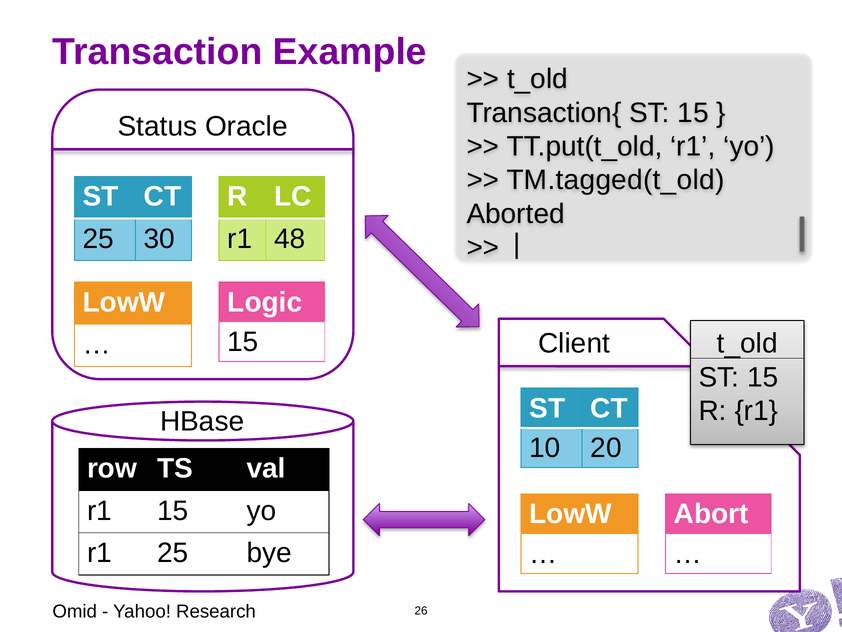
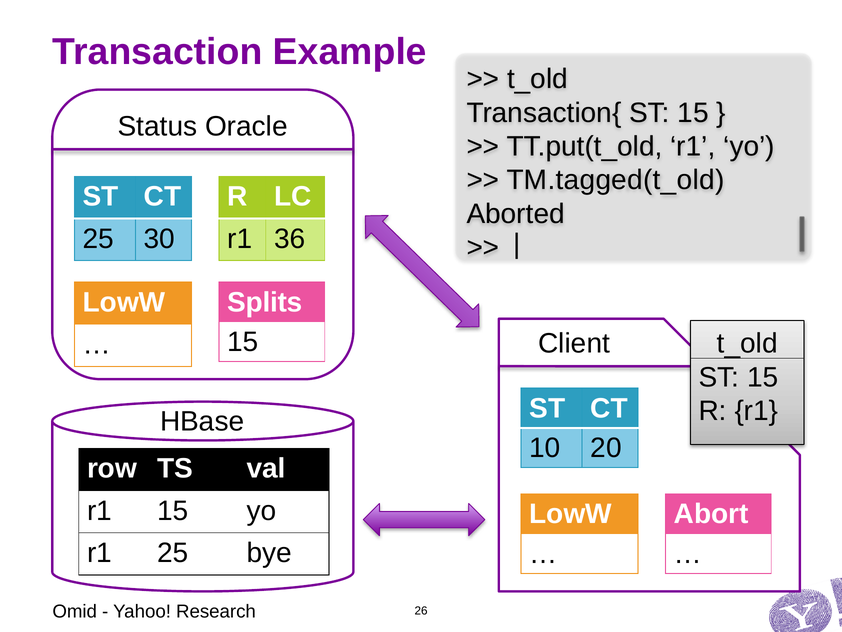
48: 48 -> 36 (290, 239)
Logic: Logic -> Splits (265, 302)
